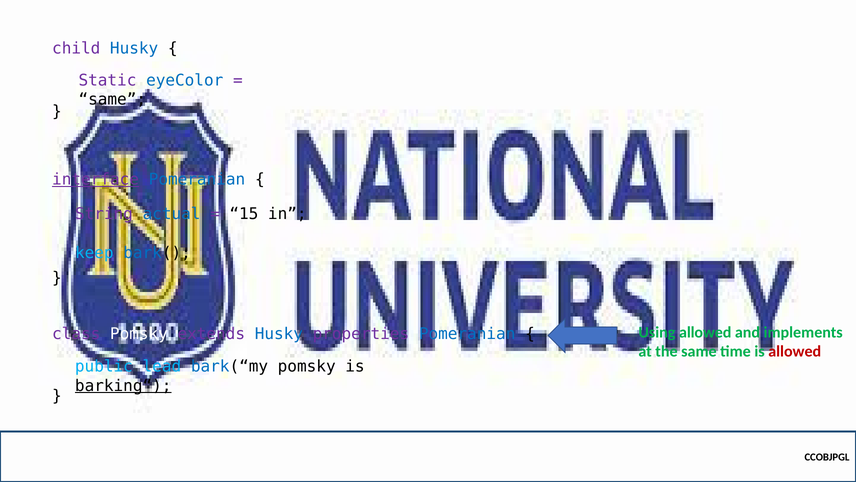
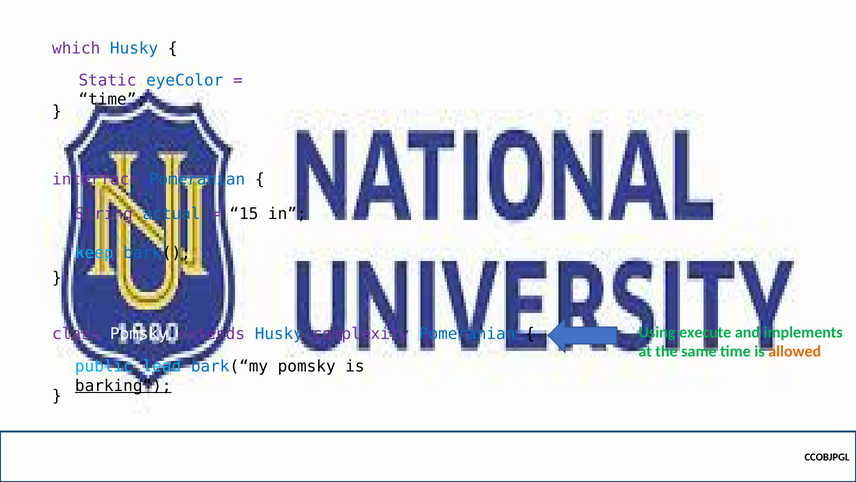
child: child -> which (76, 48)
same: same -> time (112, 99)
interface underline: present -> none (96, 179)
Using allowed: allowed -> execute (705, 332)
properties: properties -> complexity (361, 334)
allowed colour: red -> orange (795, 351)
